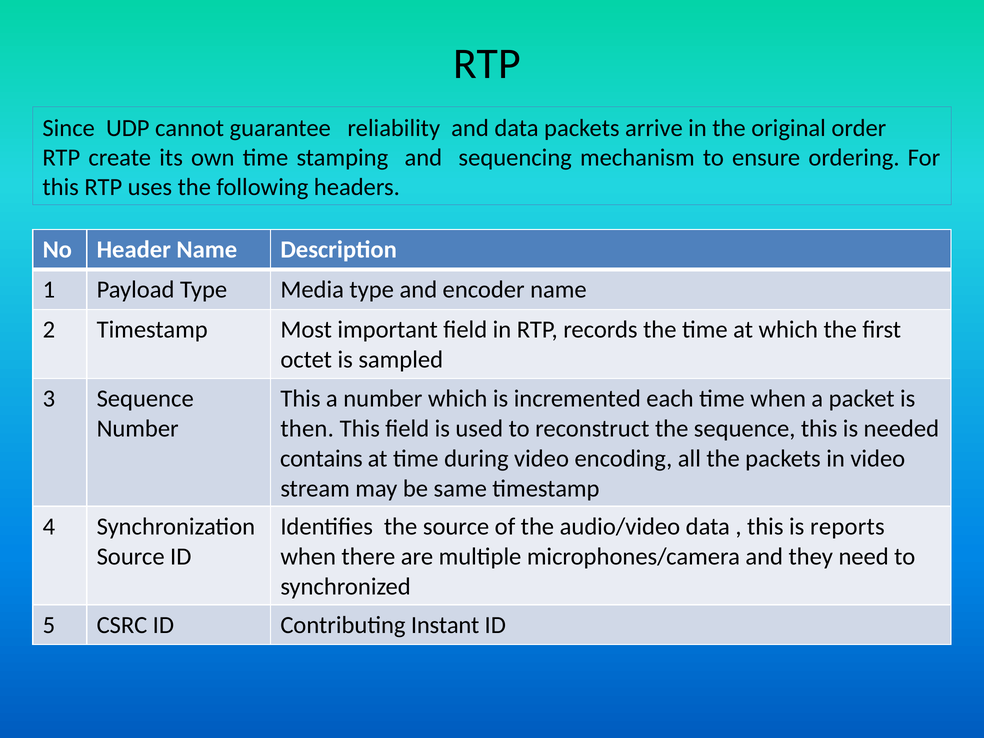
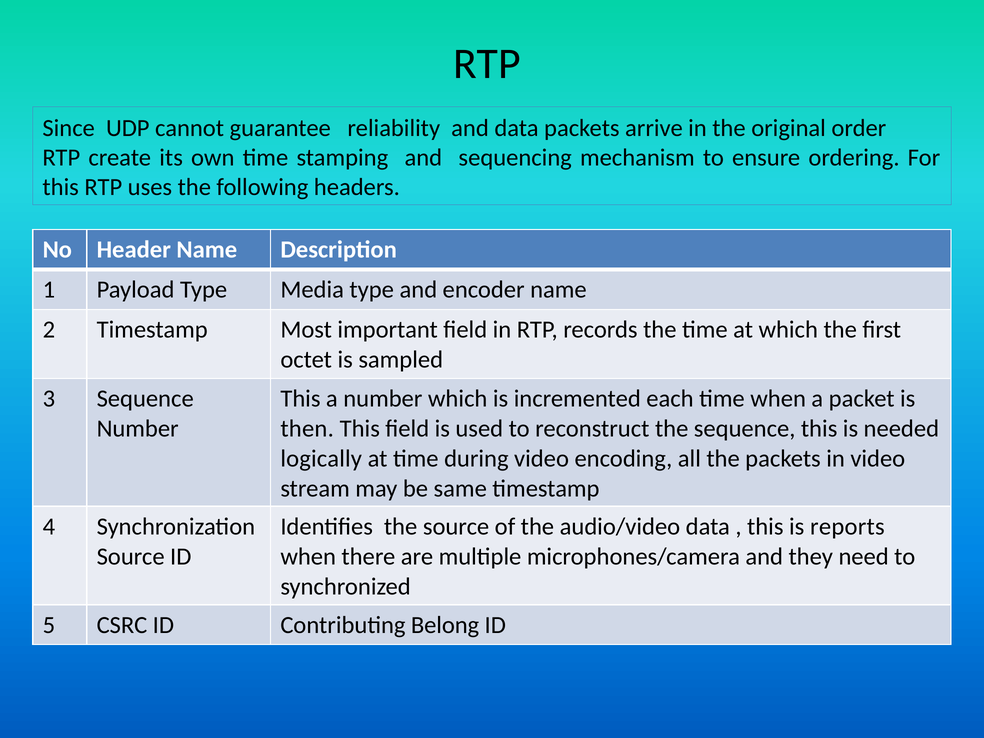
contains: contains -> logically (321, 459)
Instant: Instant -> Belong (445, 625)
